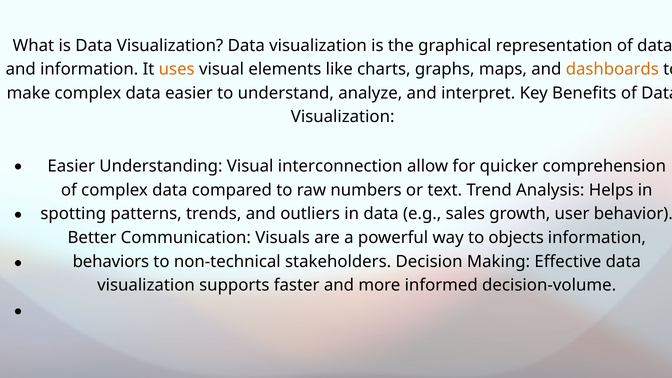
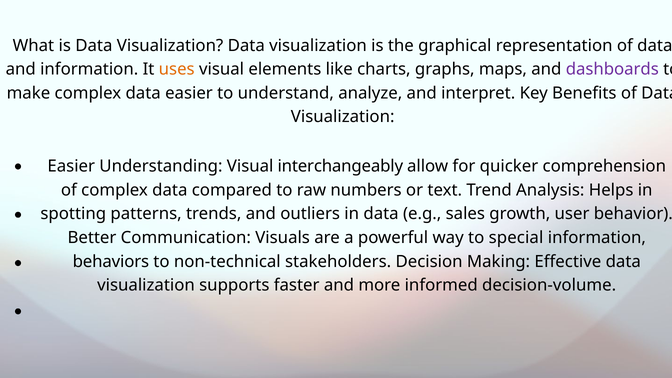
dashboards colour: orange -> purple (612, 69)
interconnection: interconnection -> interchangeably (340, 166)
objects: objects -> special (516, 238)
